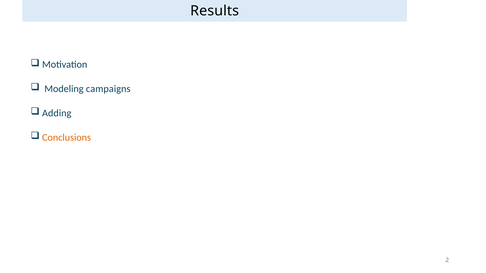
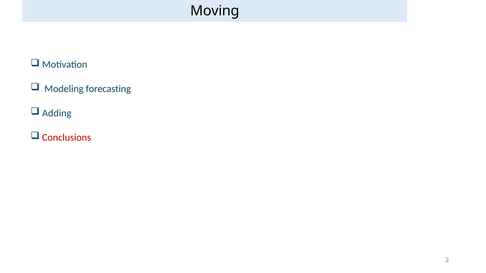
Results: Results -> Moving (215, 11)
campaigns: campaigns -> forecasting (108, 89)
Conclusions colour: orange -> red (67, 138)
